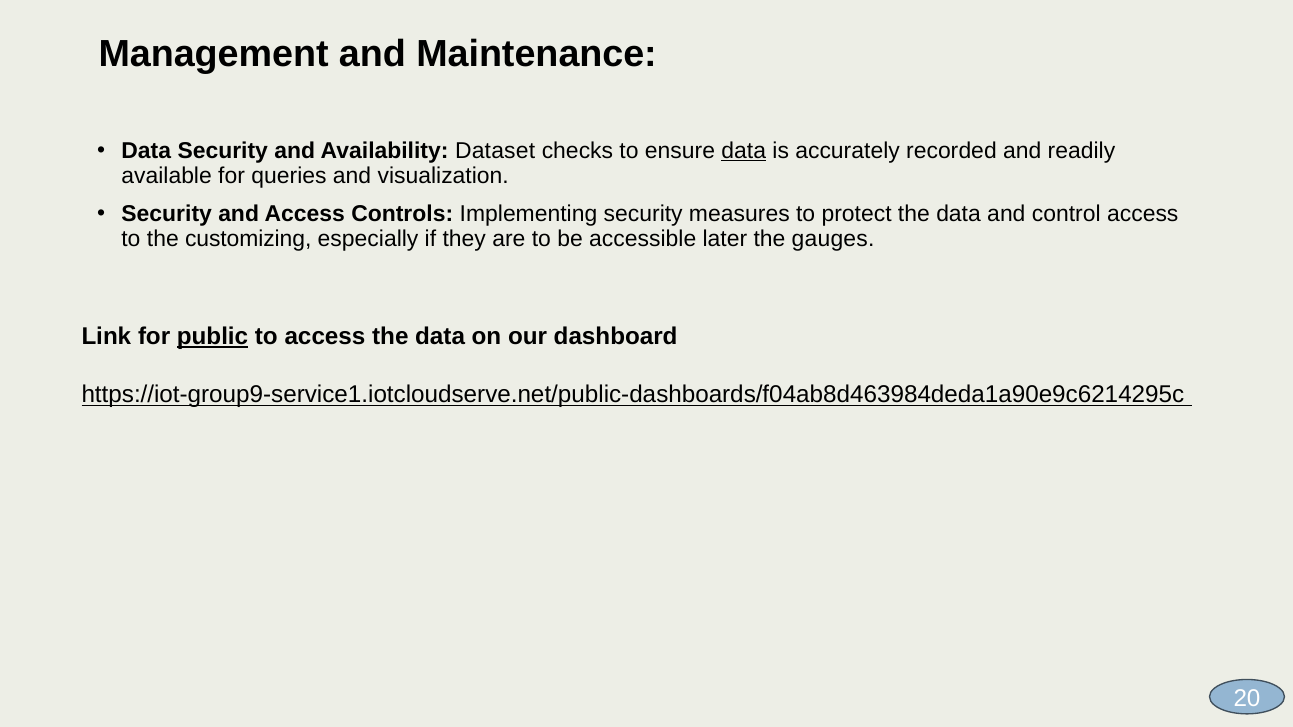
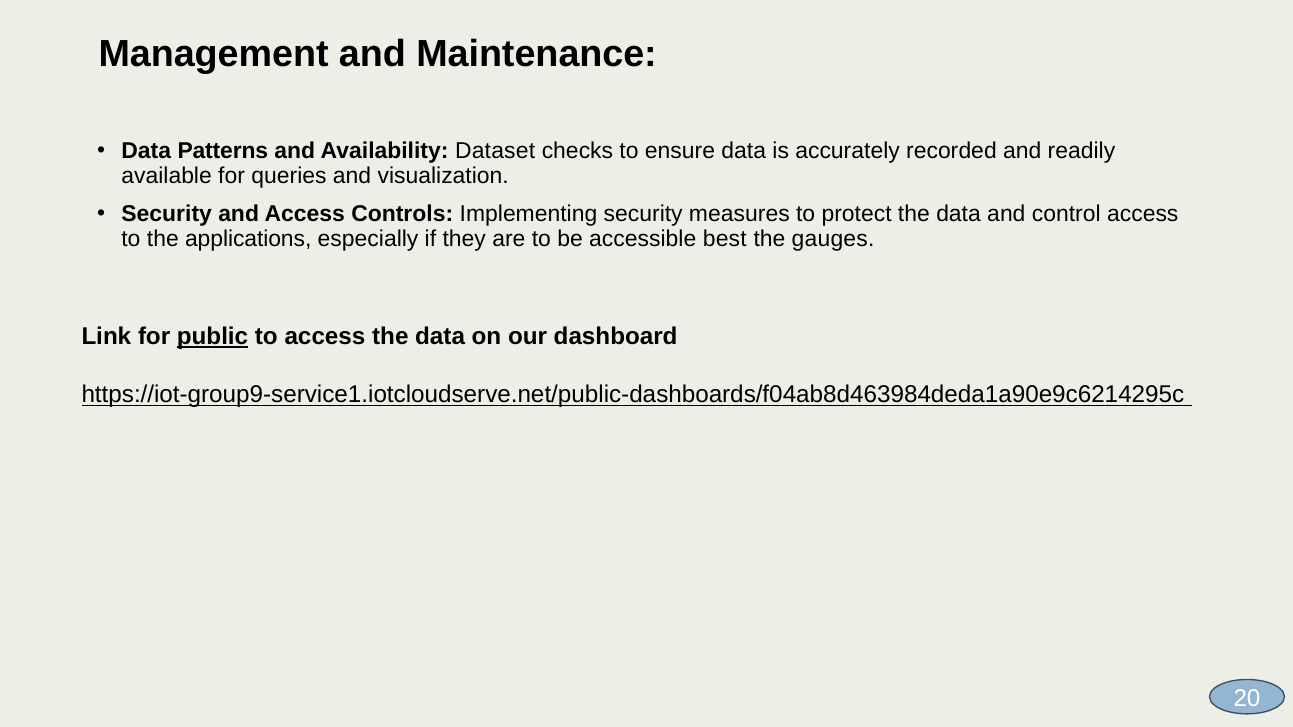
Data Security: Security -> Patterns (223, 151)
data underline: present -> none (744, 151)
customizing: customizing -> applications (248, 239)
later: later -> best (725, 239)
